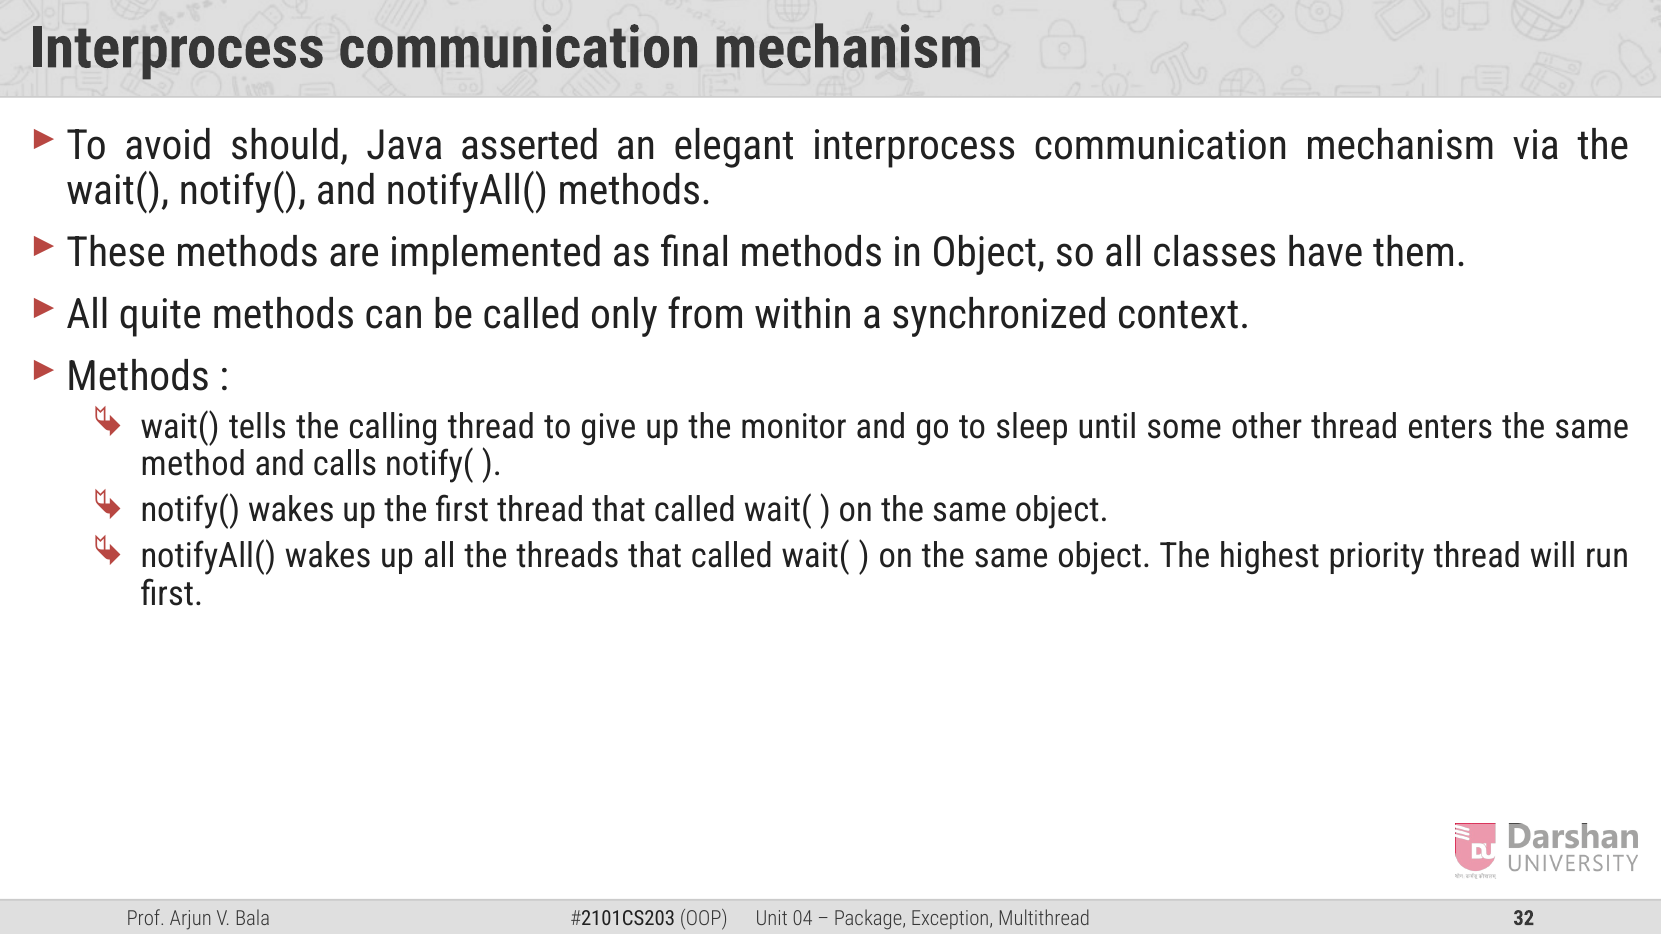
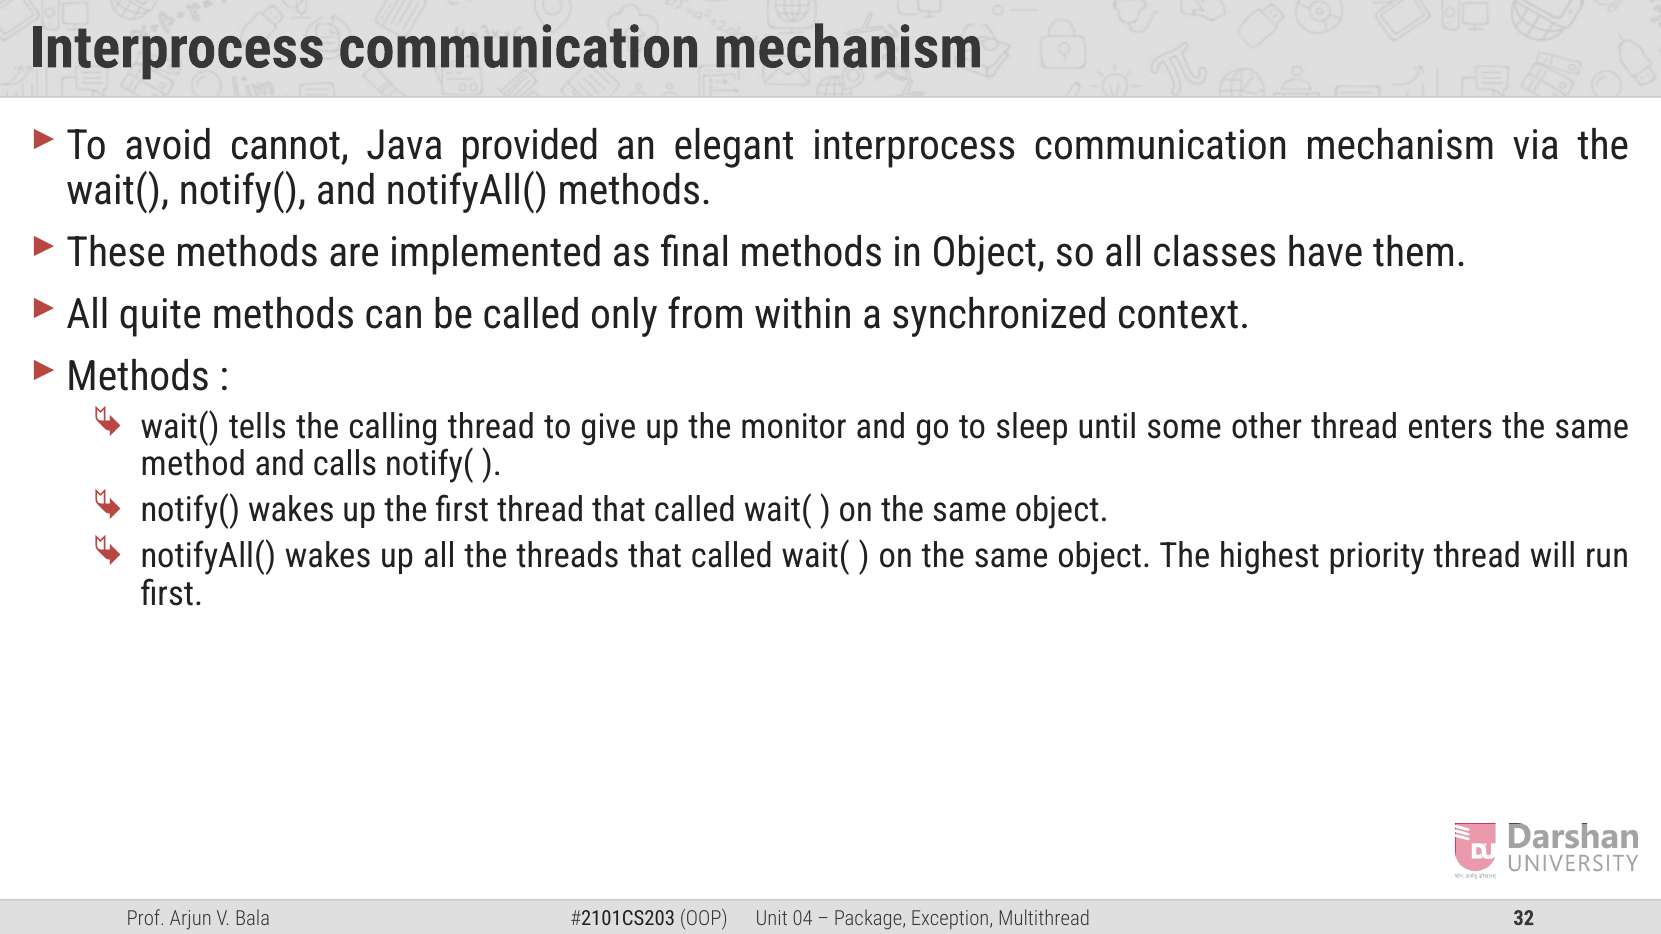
should: should -> cannot (290, 146)
asserted: asserted -> provided (530, 146)
